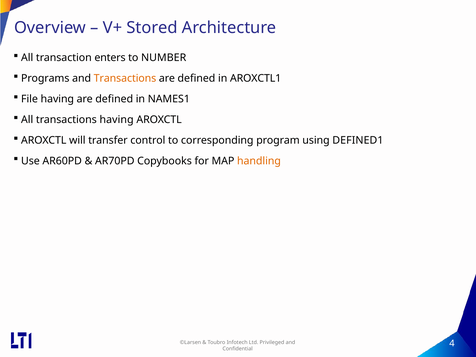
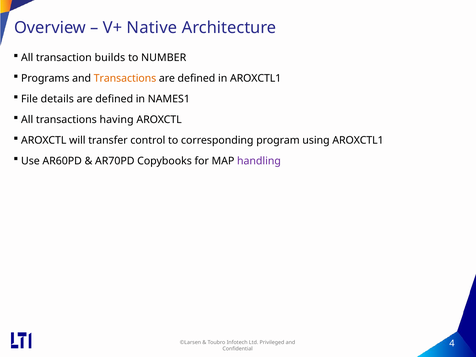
Stored: Stored -> Native (152, 28)
enters: enters -> builds (110, 58)
File having: having -> details (57, 99)
using DEFINED1: DEFINED1 -> AROXCTL1 (358, 140)
handling colour: orange -> purple (259, 161)
